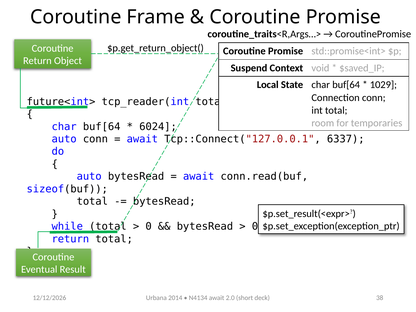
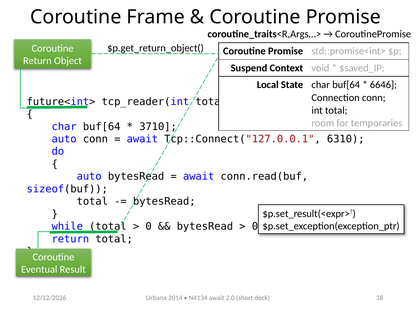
1029: 1029 -> 6646 (383, 85)
6024: 6024 -> 3710 (158, 127)
6337: 6337 -> 6310 (346, 139)
